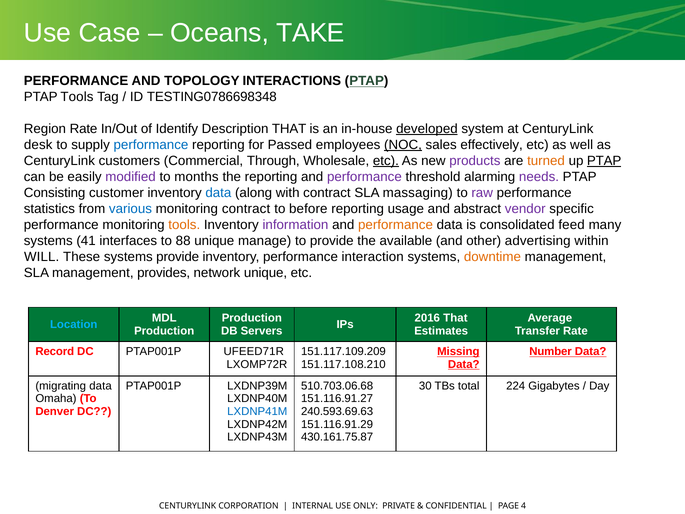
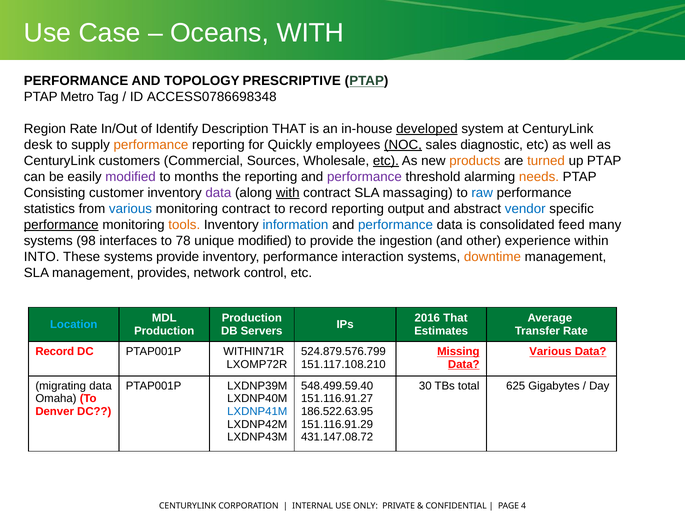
Oceans TAKE: TAKE -> WITH (310, 33)
INTERACTIONS: INTERACTIONS -> PRESCRIPTIVE (292, 81)
PTAP Tools: Tools -> Metro (77, 97)
TESTING0786698348: TESTING0786698348 -> ACCESS0786698348 (212, 97)
performance colour: blue -> orange (151, 145)
Passed: Passed -> Quickly (290, 145)
effectively: effectively -> diagnostic (492, 145)
Through: Through -> Sources (273, 161)
products colour: purple -> orange (475, 161)
PTAP underline: present -> none (604, 161)
needs colour: purple -> orange (539, 177)
data colour: blue -> purple (218, 193)
with underline: none -> present (288, 193)
raw colour: purple -> blue (482, 193)
to before: before -> record (308, 209)
usage: usage -> output (406, 209)
vendor colour: purple -> blue (525, 209)
performance underline: none -> present (61, 225)
information colour: purple -> blue (295, 225)
performance colour: orange -> blue (395, 225)
41: 41 -> 98 (86, 241)
88: 88 -> 78 (183, 241)
unique manage: manage -> modified (265, 241)
available: available -> ingestion (406, 241)
advertising: advertising -> experience (538, 241)
WILL: WILL -> INTO (42, 257)
network unique: unique -> control (266, 273)
UFEED71R: UFEED71R -> WITHIN71R (254, 351)
151.117.109.209: 151.117.109.209 -> 524.879.576.799 (343, 351)
Number: Number -> Various (550, 351)
510.703.06.68: 510.703.06.68 -> 548.499.59.40 (337, 386)
224: 224 -> 625 (516, 386)
240.593.69.63: 240.593.69.63 -> 186.522.63.95 (337, 411)
430.161.75.87: 430.161.75.87 -> 431.147.08.72 (337, 437)
